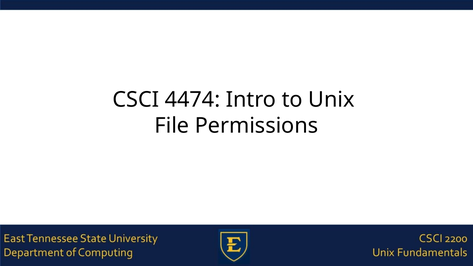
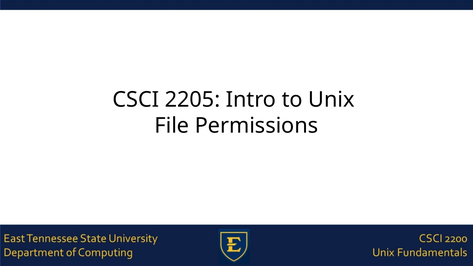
4474: 4474 -> 2205 (192, 100)
